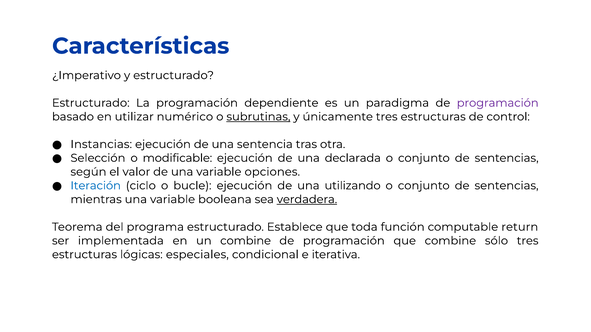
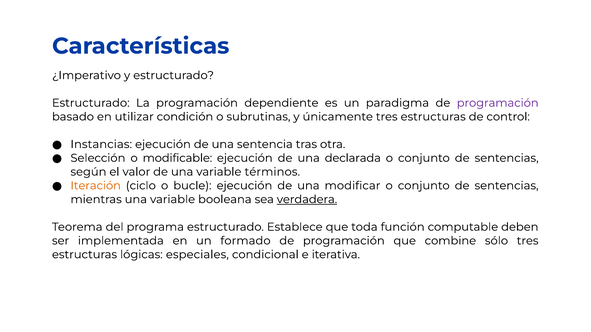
numérico: numérico -> condición (185, 117)
subrutinas underline: present -> none (258, 117)
opciones: opciones -> términos (272, 172)
Iteración colour: blue -> orange (96, 186)
utilizando: utilizando -> modificar (353, 186)
return: return -> deben (520, 227)
un combine: combine -> formado (245, 241)
